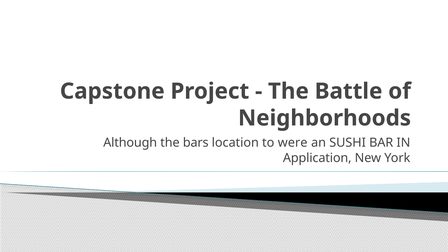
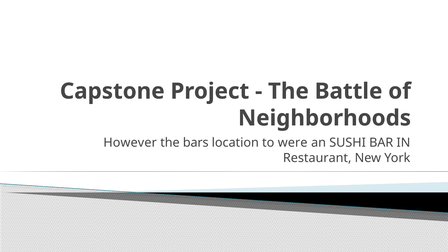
Although: Although -> However (130, 143)
Application: Application -> Restaurant (317, 158)
